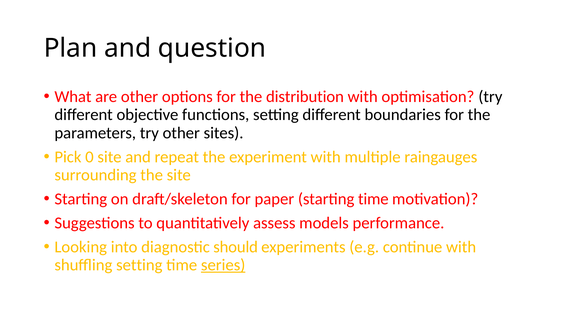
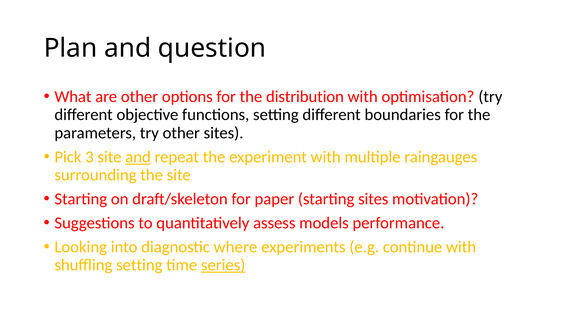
0: 0 -> 3 (89, 157)
and underline: none -> present (138, 157)
starting time: time -> sites (373, 199)
should: should -> where (235, 247)
